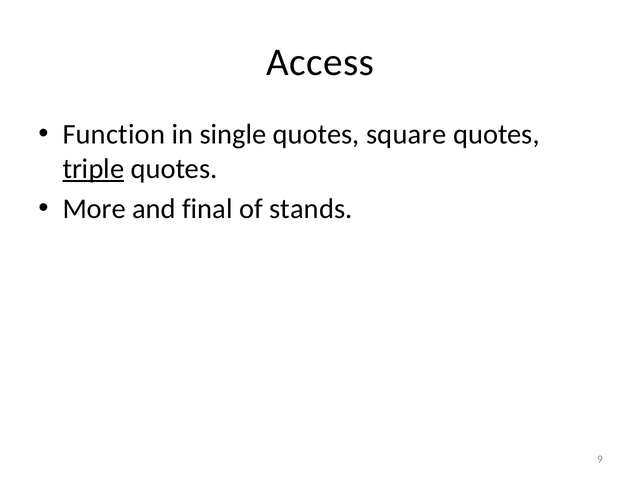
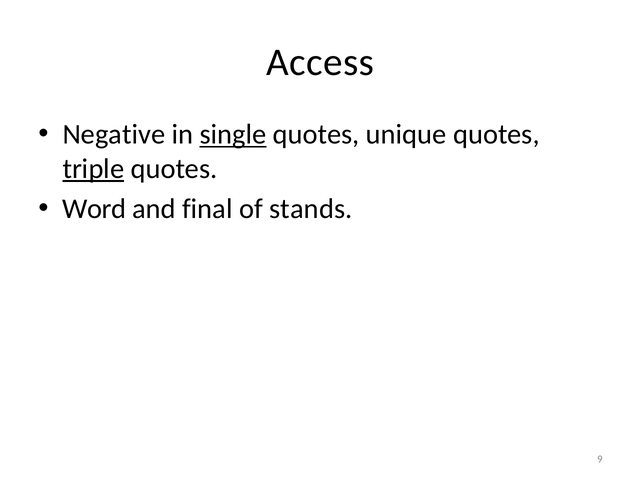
Function: Function -> Negative (114, 134)
single underline: none -> present (233, 134)
square: square -> unique (406, 134)
More: More -> Word (94, 209)
